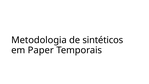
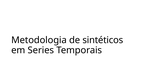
Paper: Paper -> Series (41, 50)
